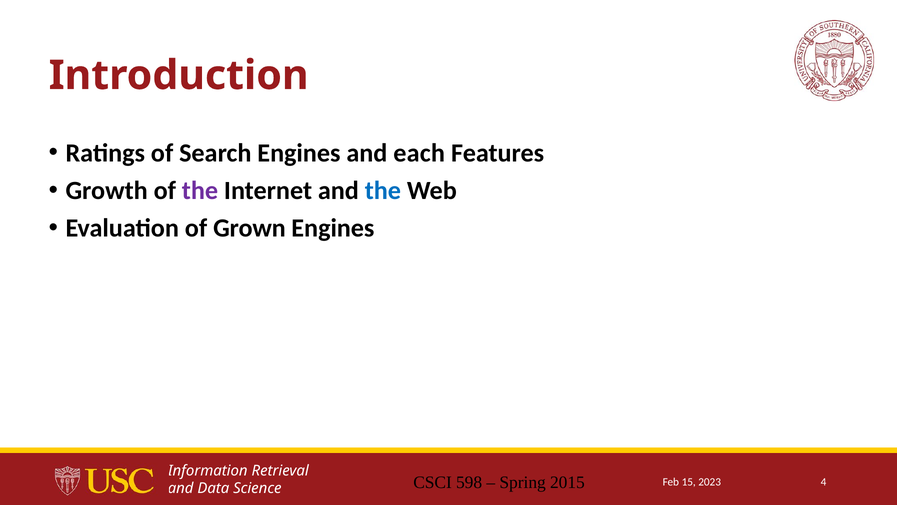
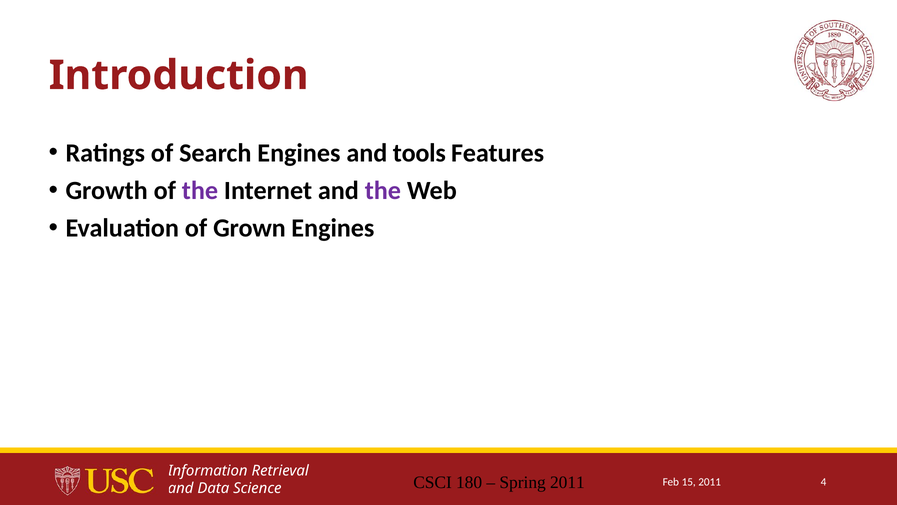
each: each -> tools (419, 153)
the colour: blue -> purple (383, 190)
15 2023: 2023 -> 2011 (710, 482)
598: 598 -> 180 (469, 482)
Spring 2015: 2015 -> 2011 (567, 482)
